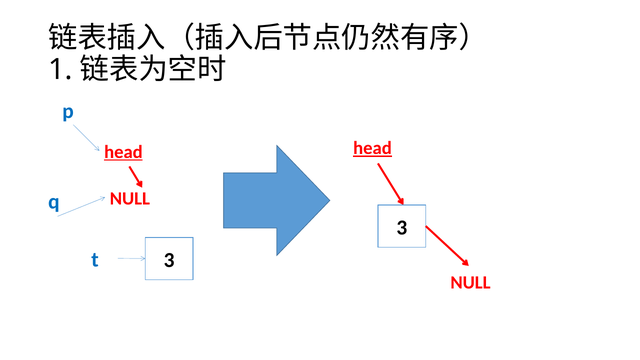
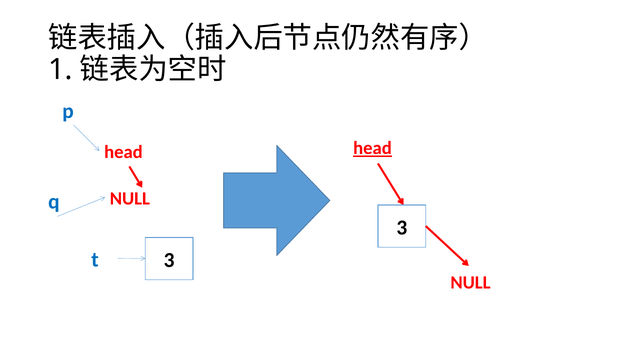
head underline: present -> none (123, 152)
